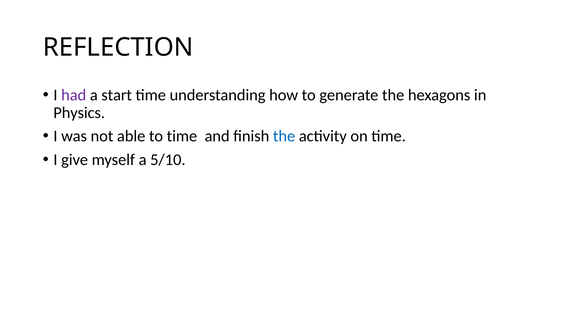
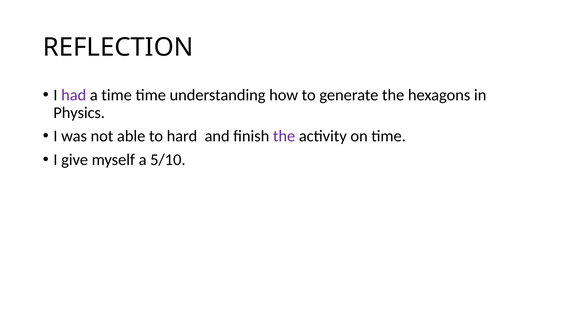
a start: start -> time (117, 95)
to time: time -> hard (182, 136)
the colour: blue -> purple (284, 136)
